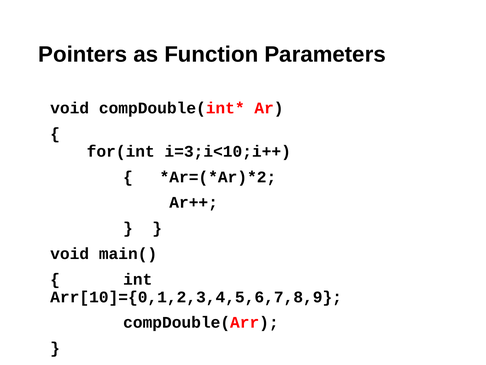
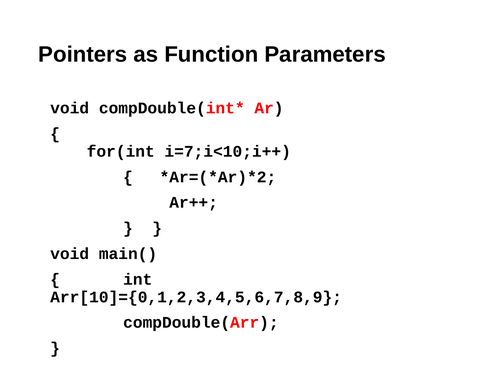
i=3;i<10;i++: i=3;i<10;i++ -> i=7;i<10;i++ (228, 151)
